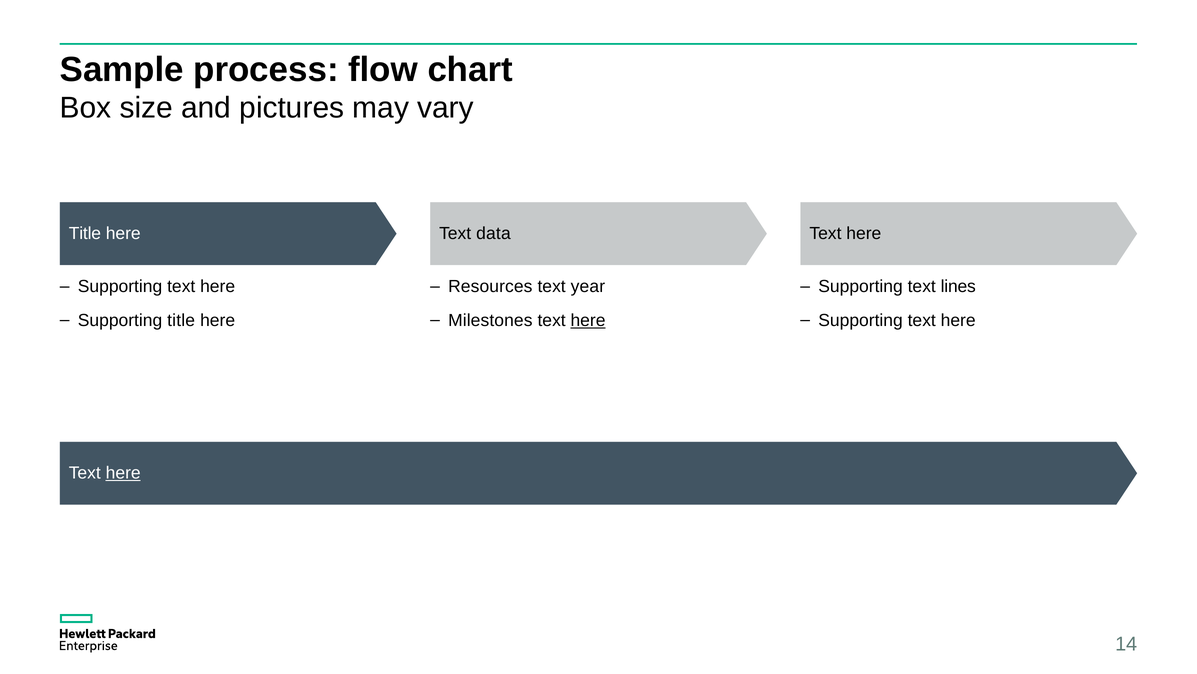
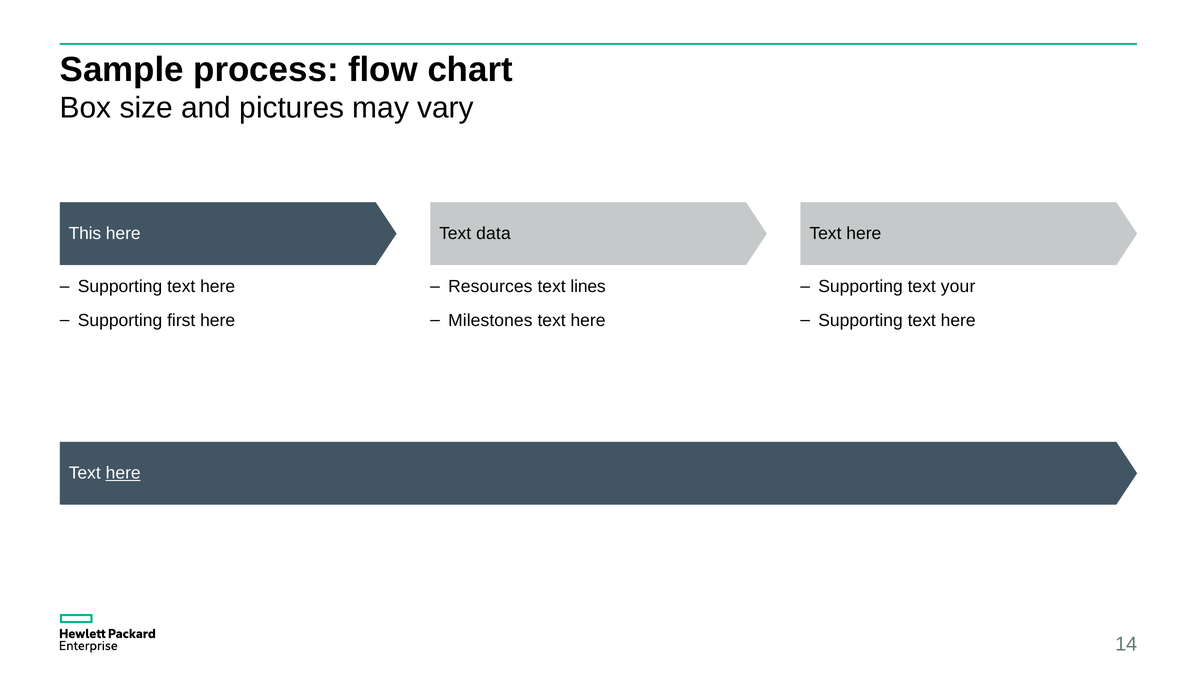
Title: Title -> This (85, 233)
year: year -> lines (588, 286)
lines: lines -> your (958, 286)
Supporting title: title -> first (181, 320)
here underline: present -> none (588, 320)
